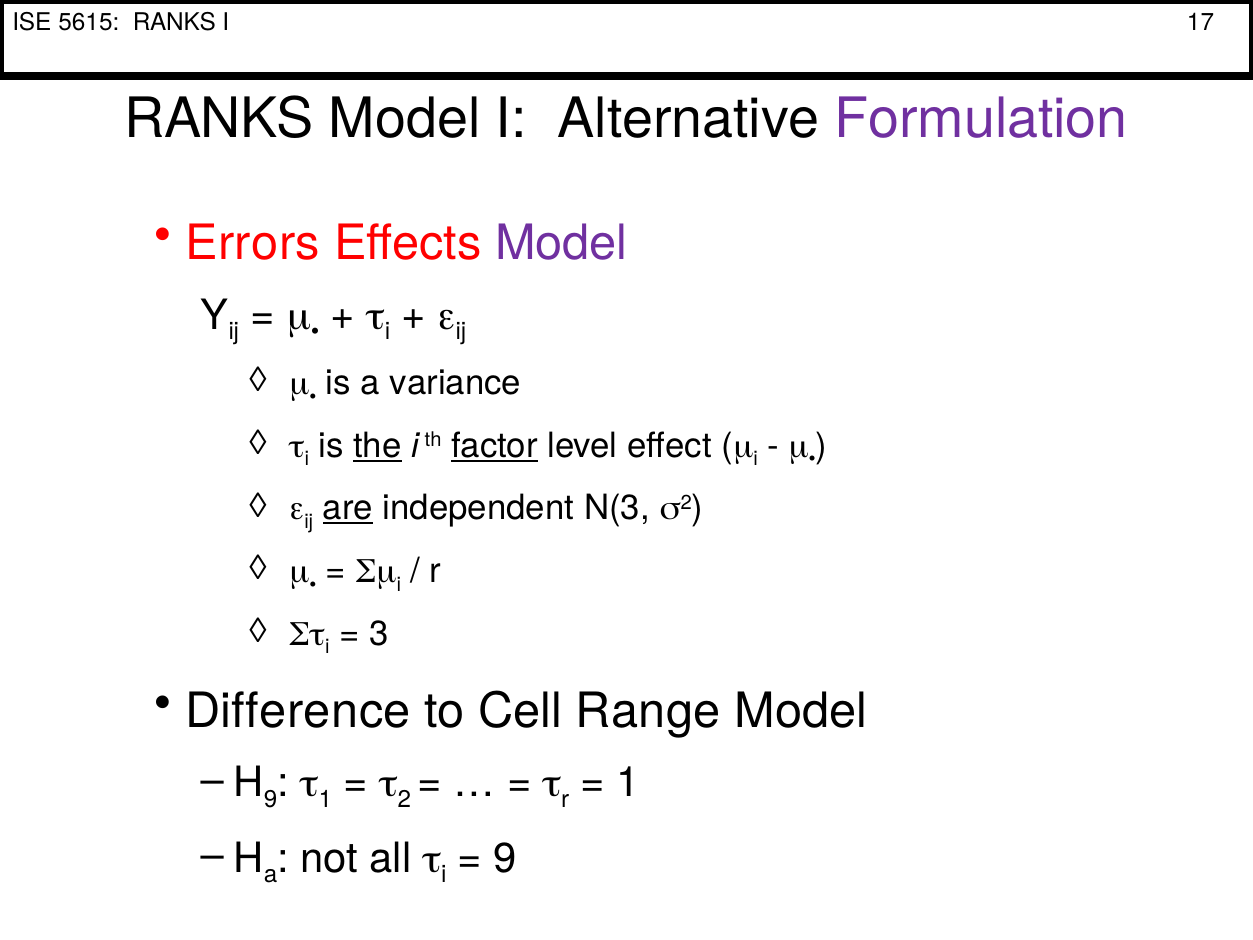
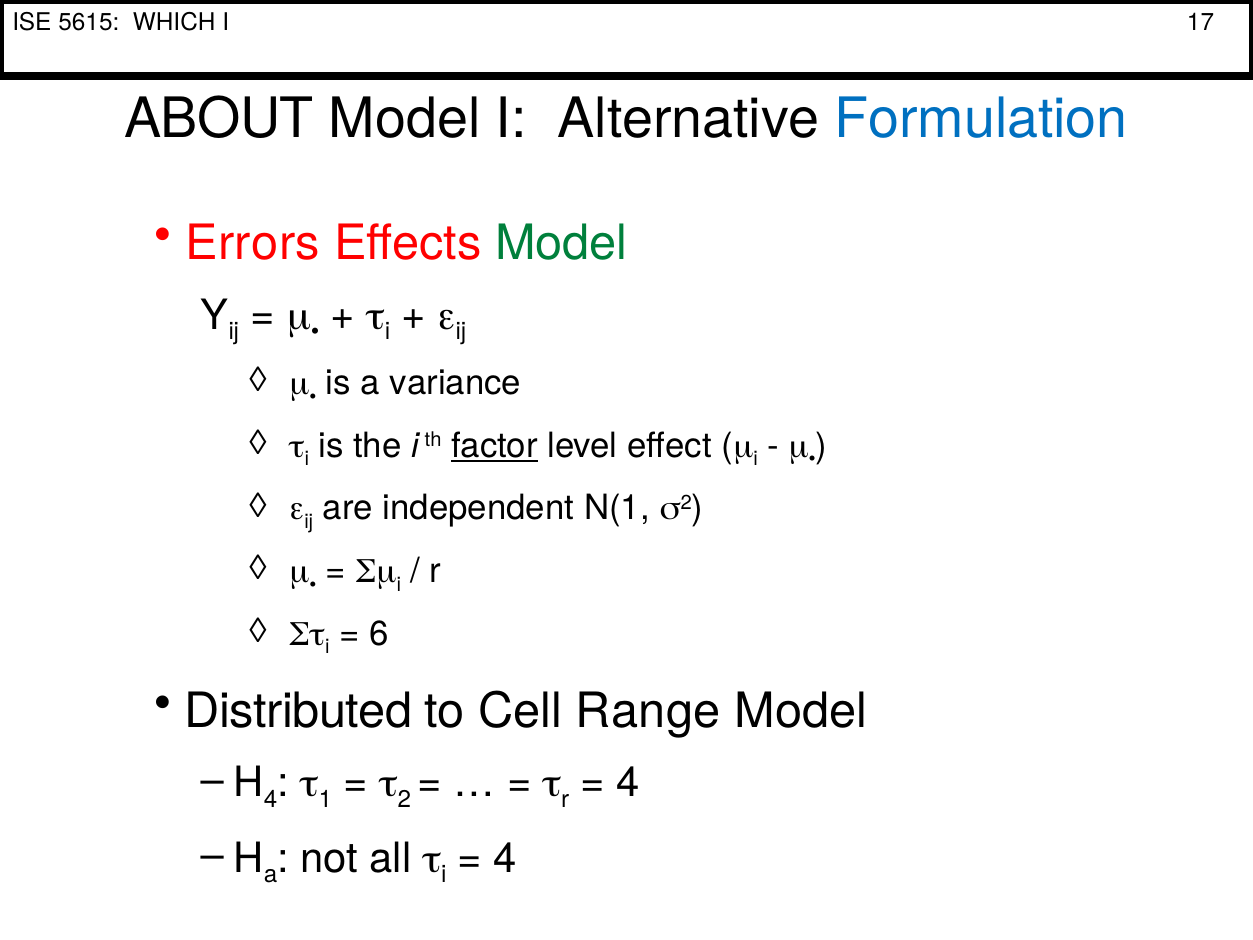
RANKS: RANKS -> WHICH (174, 22)
RANKS: RANKS -> ABOUT (219, 119)
Formulation colour: purple -> blue (981, 119)
Model colour: purple -> green (561, 243)
the underline: present -> none (378, 445)
are underline: present -> none (348, 508)
N(3: N(3 -> N(1 (617, 508)
3: 3 -> 6 (379, 634)
Difference: Difference -> Distributed (298, 711)
9: 9 -> 4 (271, 799)
1: 1 -> 4 (628, 783)
9: 9 -> 4 (506, 858)
